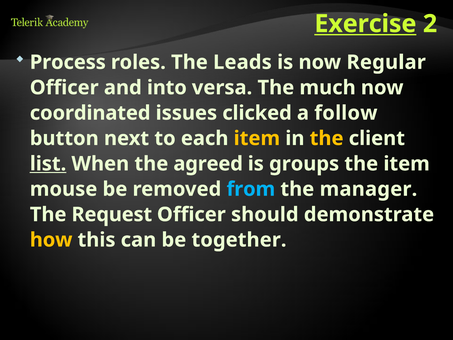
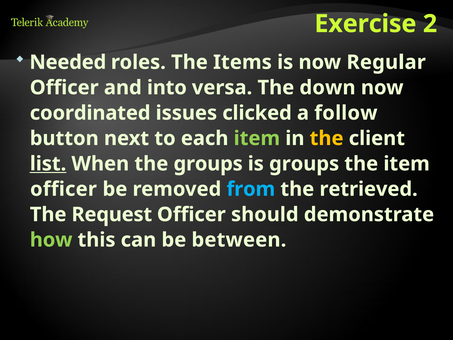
Exercise underline: present -> none (365, 24)
Process: Process -> Needed (68, 62)
Leads: Leads -> Items (242, 62)
much: much -> down (328, 88)
item colour: yellow -> light green (257, 138)
the agreed: agreed -> groups (208, 164)
mouse: mouse -> officer (63, 189)
manager: manager -> retrieved (369, 189)
how colour: yellow -> light green (51, 240)
together: together -> between (239, 240)
